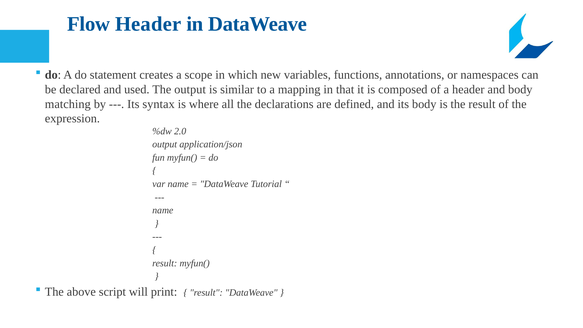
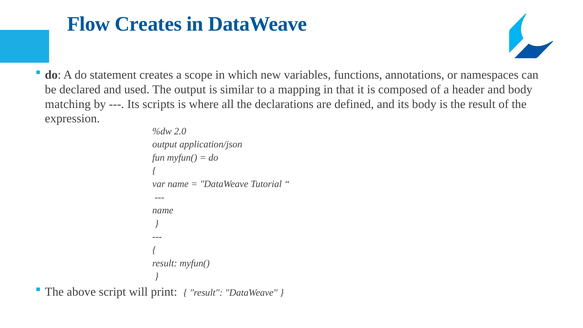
Flow Header: Header -> Creates (148, 24)
syntax: syntax -> scripts (159, 104)
